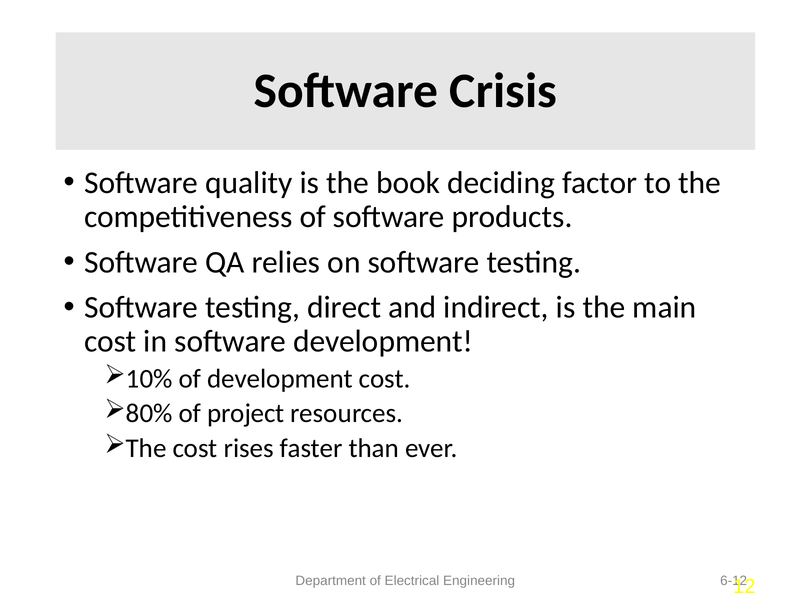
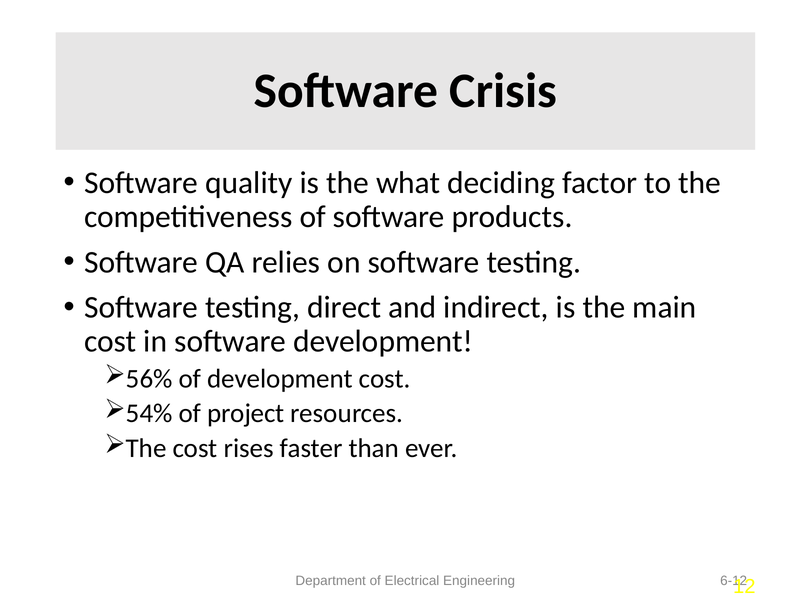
book: book -> what (408, 183)
10%: 10% -> 56% (149, 379)
80%: 80% -> 54% (149, 414)
